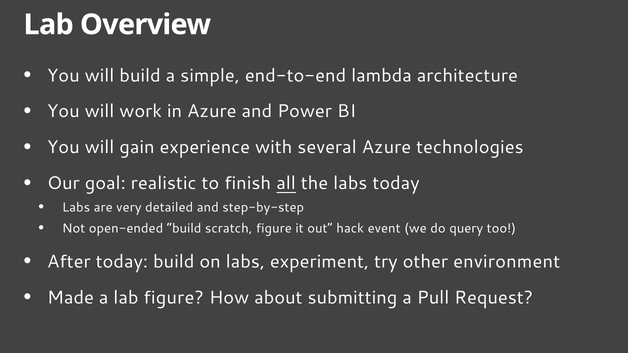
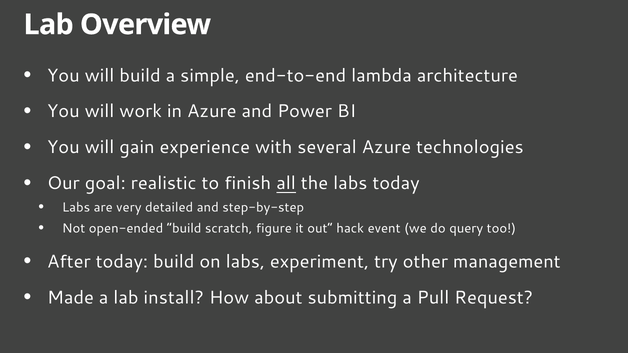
environment: environment -> management (507, 262)
lab figure: figure -> install (174, 298)
